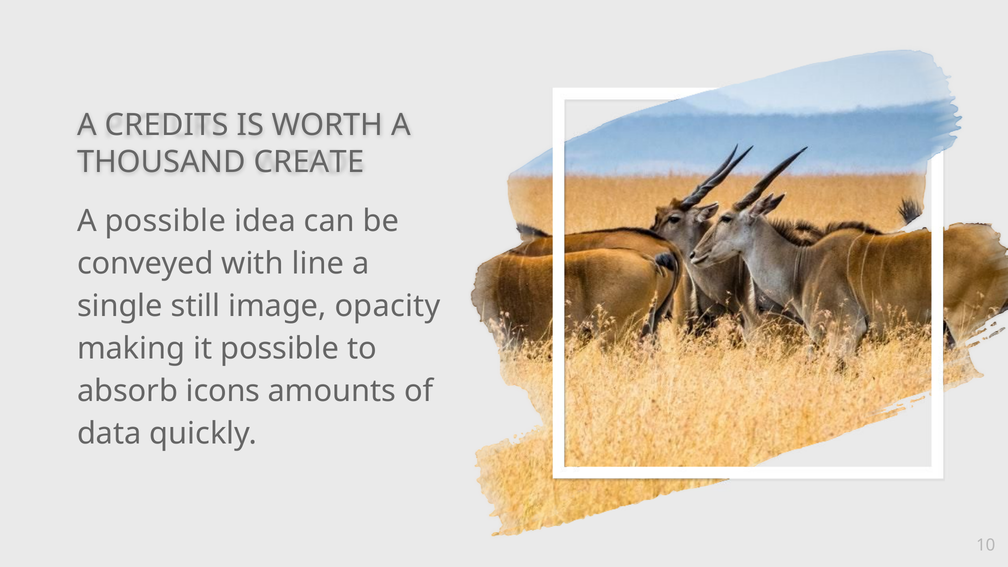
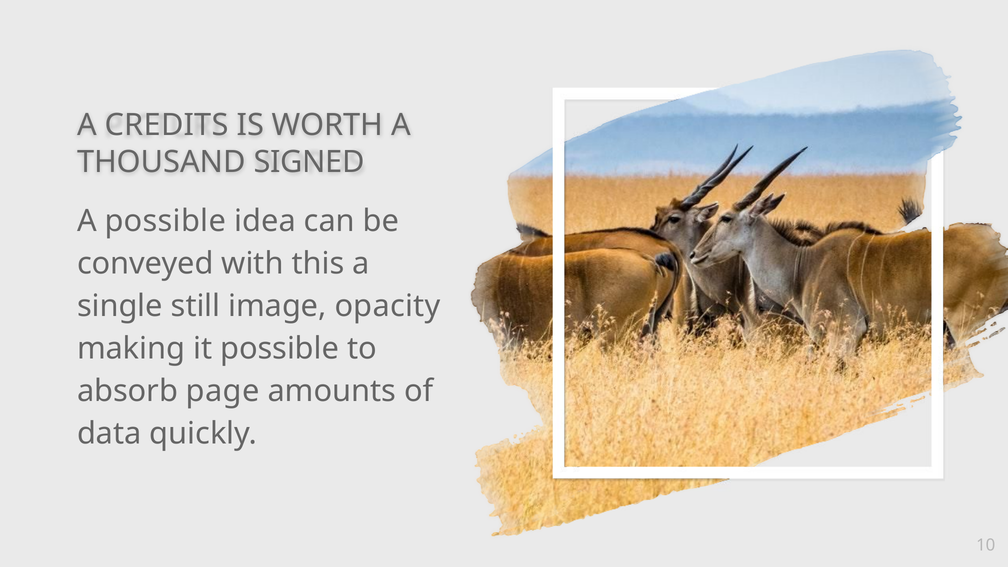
CREATE: CREATE -> SIGNED (309, 162)
line: line -> this (318, 264)
icons: icons -> page (223, 391)
